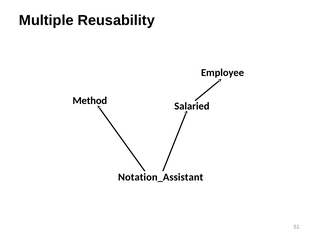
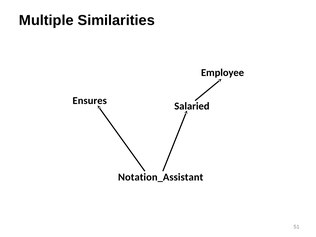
Reusability: Reusability -> Similarities (116, 20)
Method: Method -> Ensures (90, 101)
